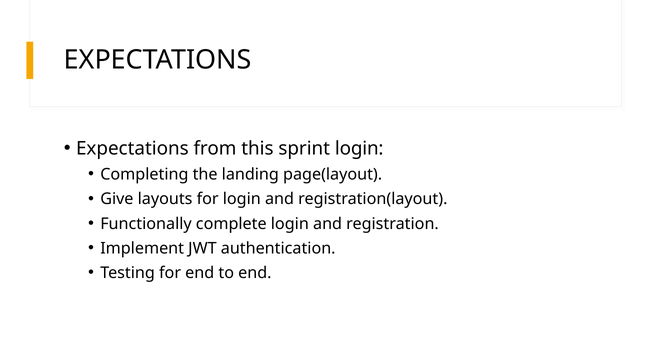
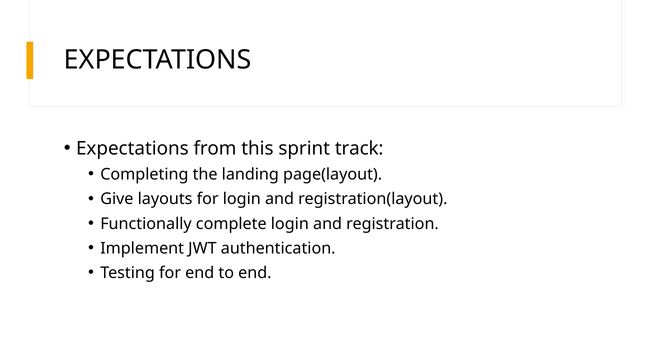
sprint login: login -> track (359, 149)
